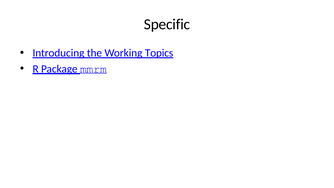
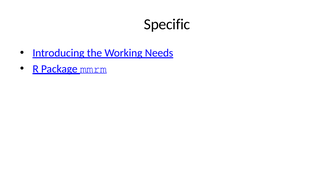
Topics: Topics -> Needs (159, 53)
